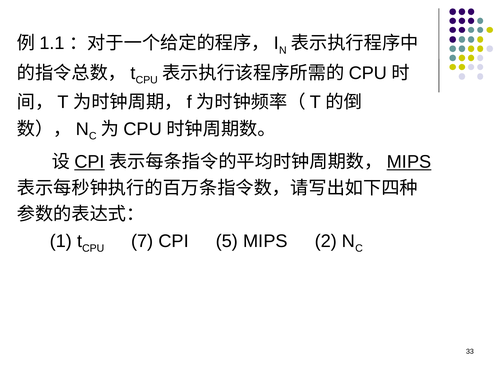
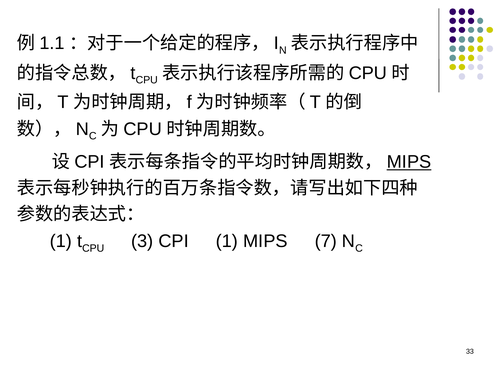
CPI underline: present -> none (89, 162)
7: 7 -> 3 (142, 241)
CPI 5: 5 -> 1 (227, 241)
2: 2 -> 7 (326, 241)
